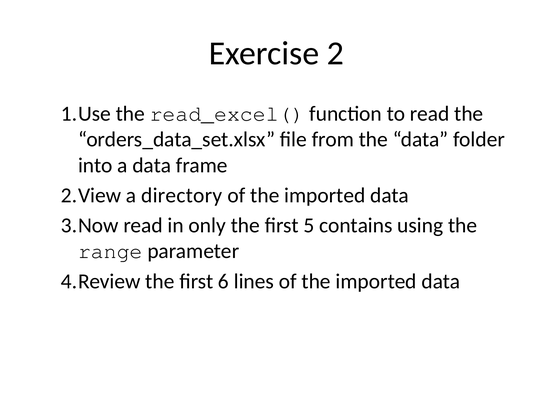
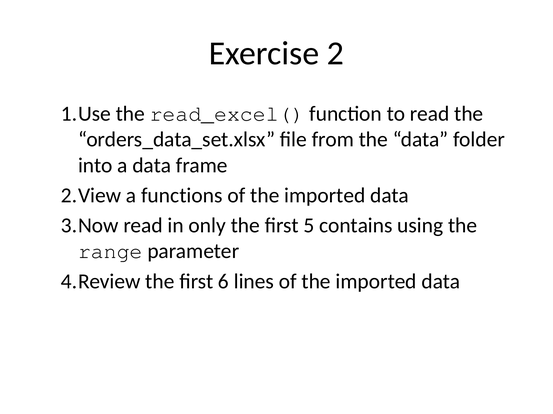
directory: directory -> functions (182, 196)
